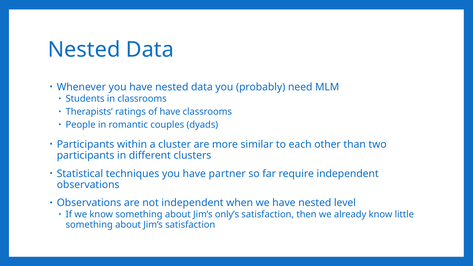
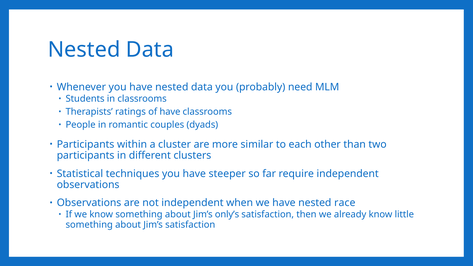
partner: partner -> steeper (227, 174)
level: level -> race (345, 203)
